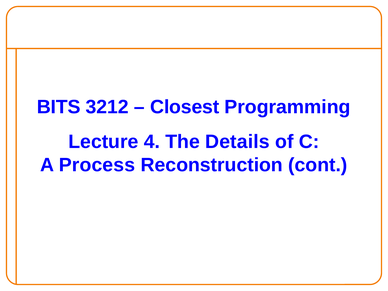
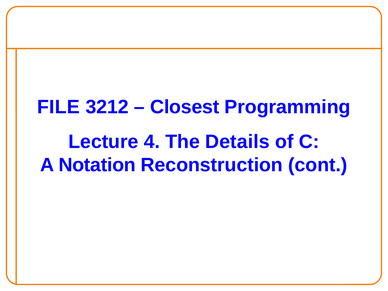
BITS: BITS -> FILE (58, 107)
Process: Process -> Notation (97, 165)
